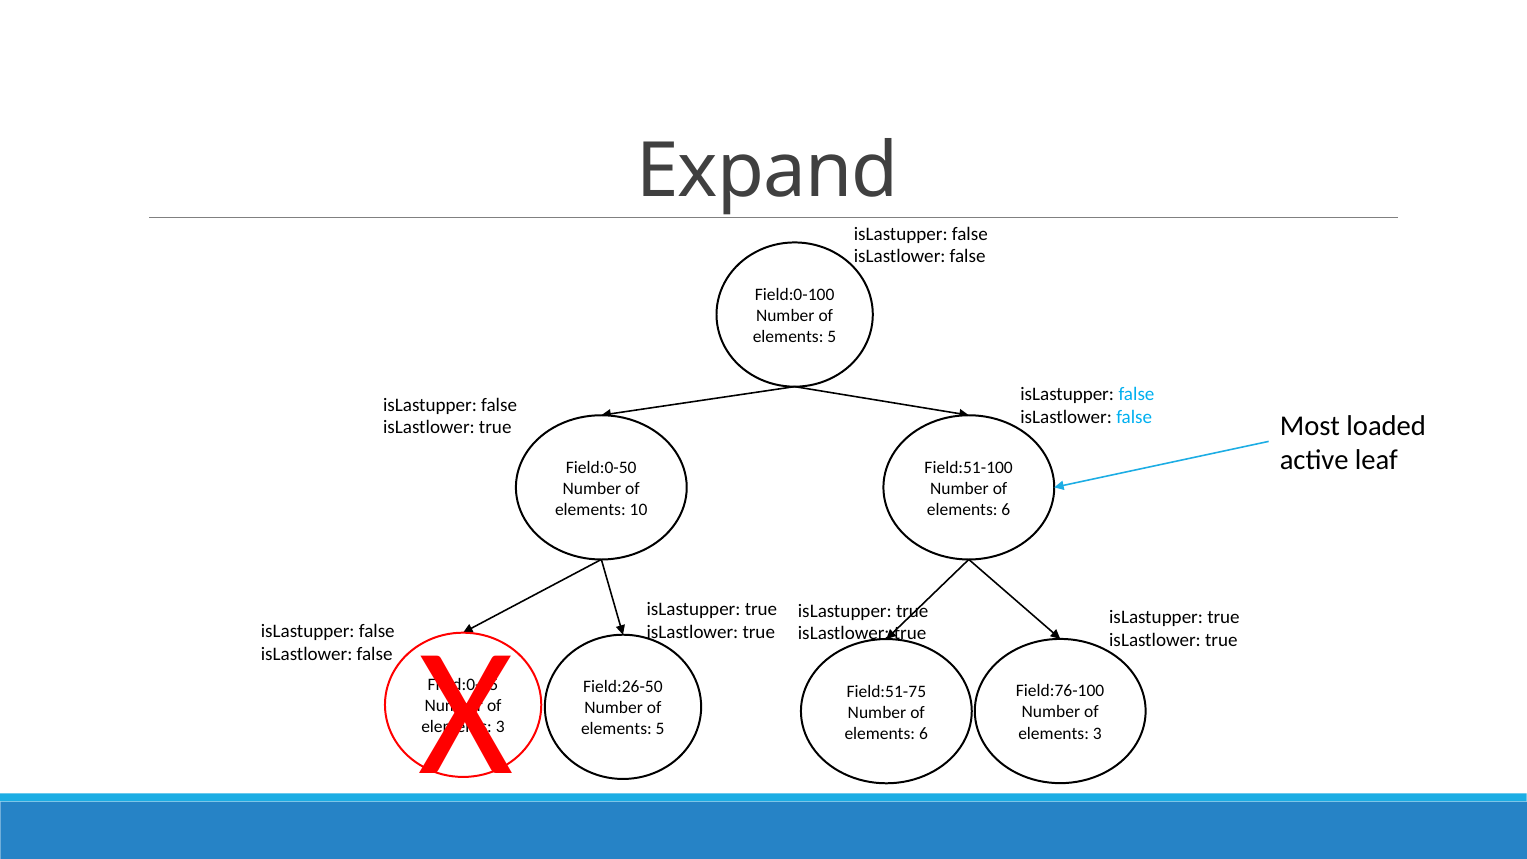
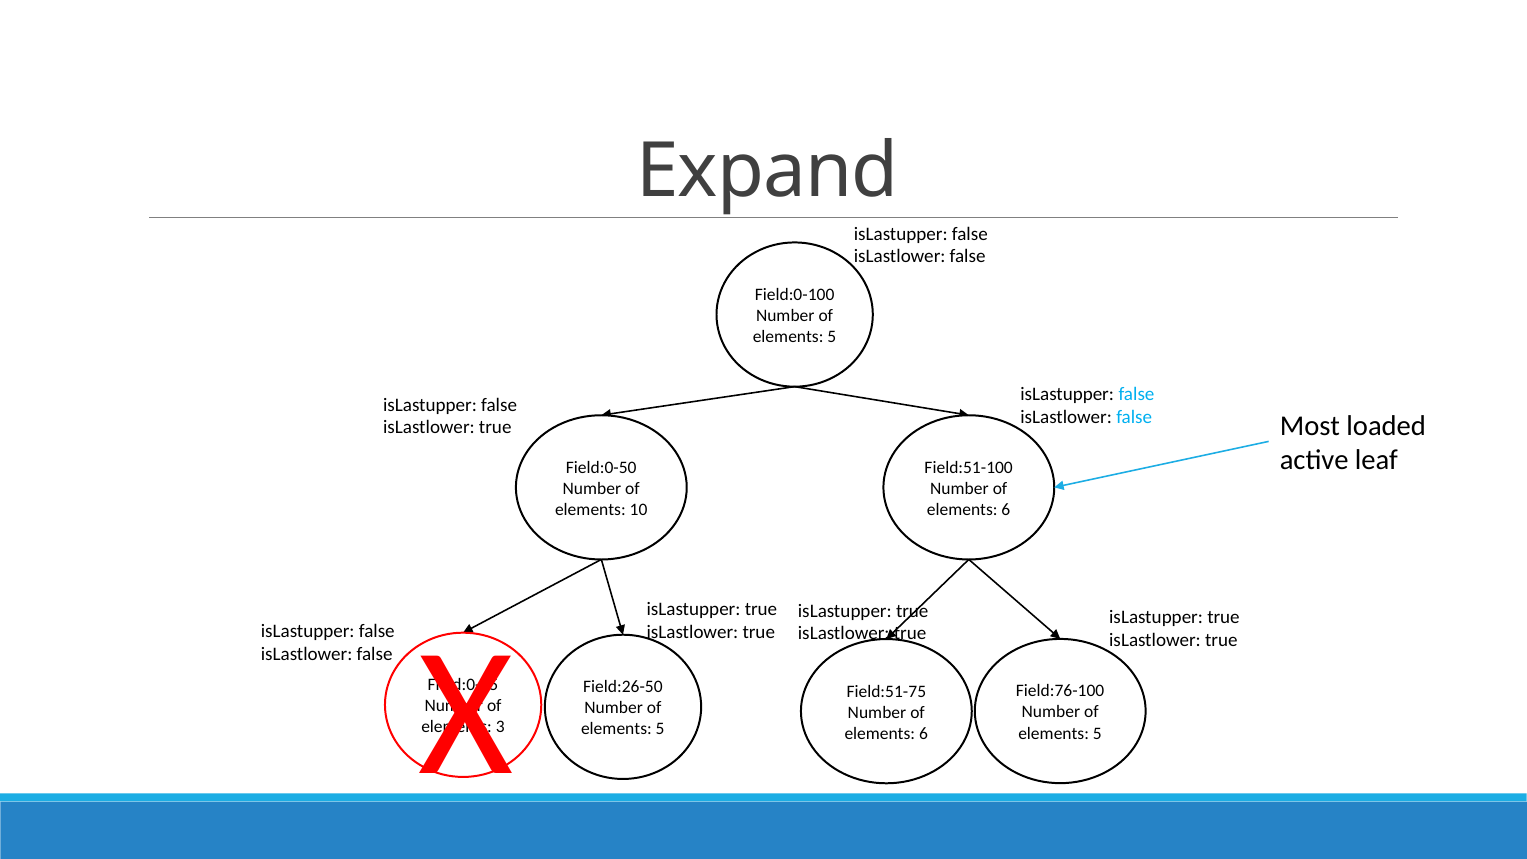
3: 3 -> 5 (1097, 733)
